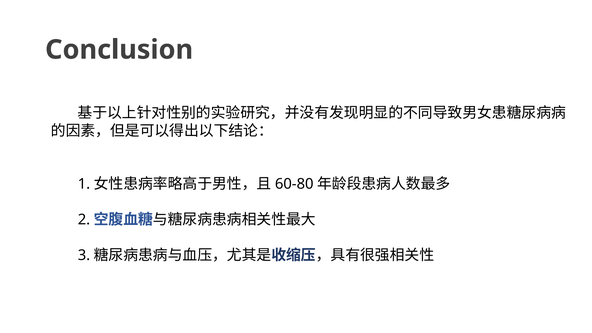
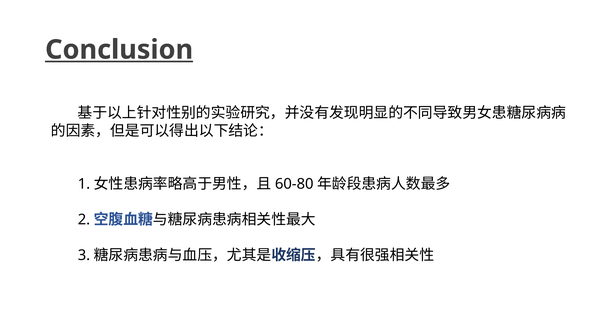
Conclusion underline: none -> present (119, 50)
